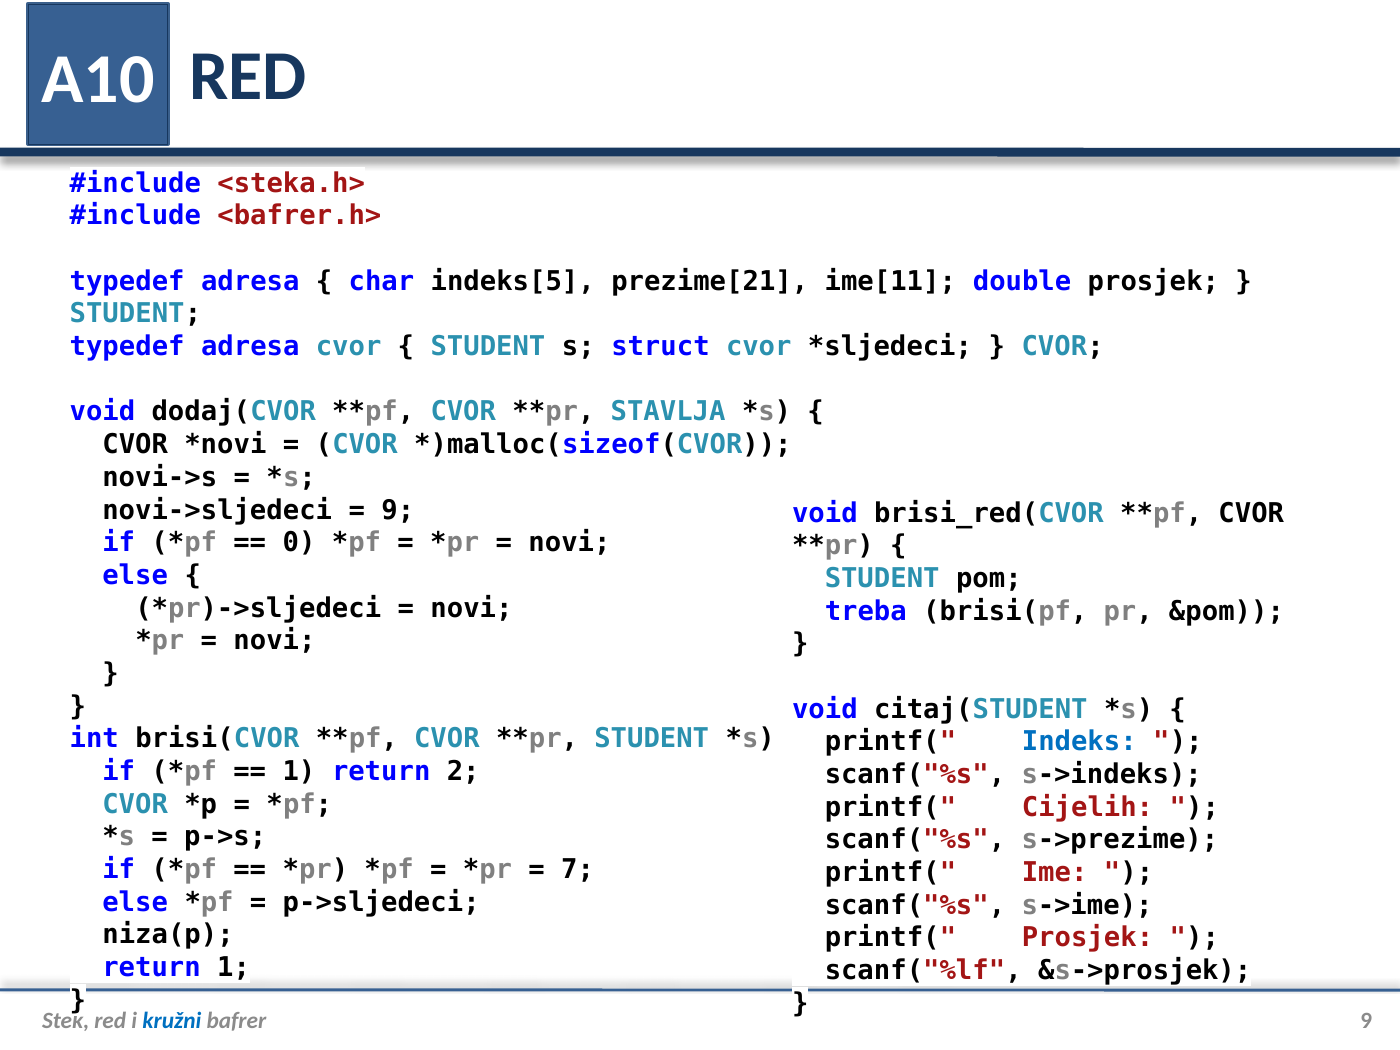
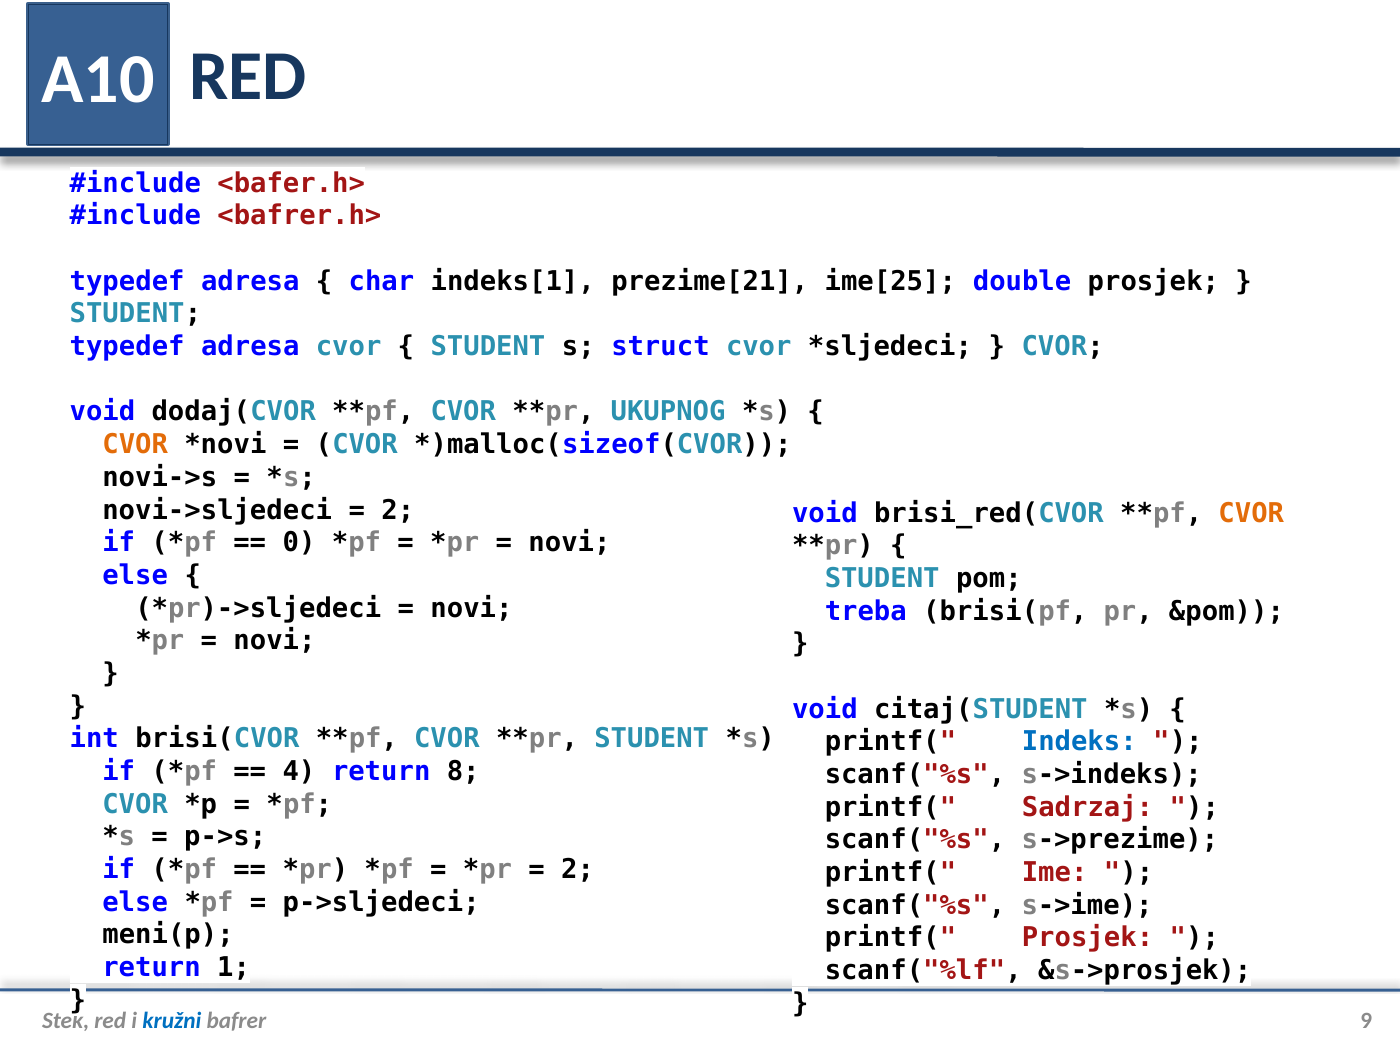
<steka.h>: <steka.h> -> <bafer.h> (291, 183)
indeks[5: indeks[5 -> indeks[1 (513, 281)
ime[11: ime[11 -> ime[25 (890, 281)
STAVLJA: STAVLJA -> UKUPNOG (668, 412)
CVOR colour: black -> orange (135, 445)
9: 9 -> 2 (398, 510)
CVOR colour: black -> orange (1251, 513)
1: 1 -> 4 (299, 772)
2: 2 -> 8 (463, 772)
Cijelih: Cijelih -> Sadrzaj (1087, 807)
7: 7 -> 2 (578, 870)
niza(p: niza(p -> meni(p (168, 935)
